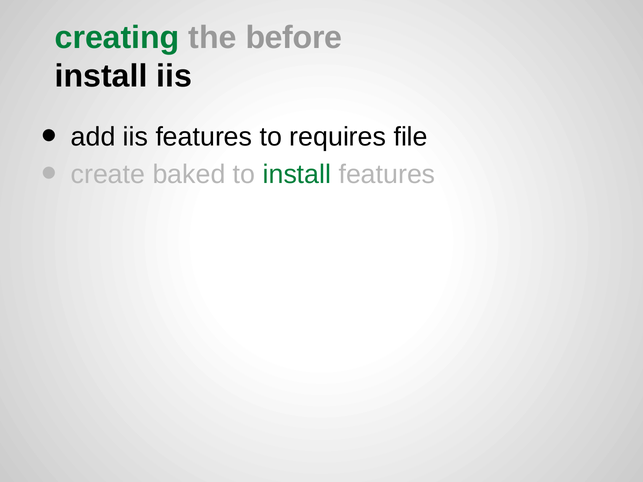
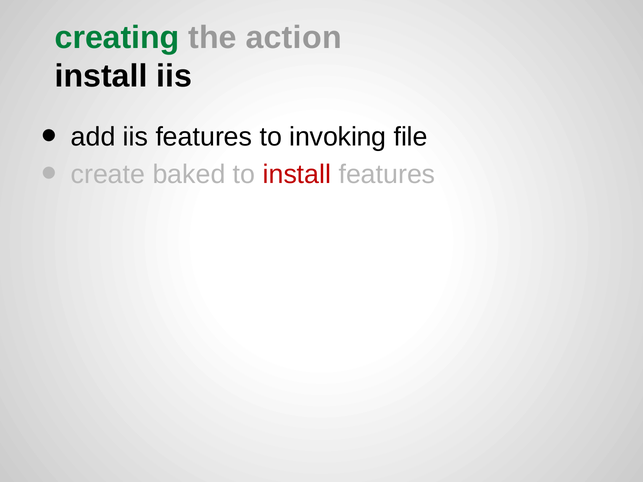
before: before -> action (294, 38)
requires: requires -> invoking (338, 137)
install colour: green -> red (297, 174)
